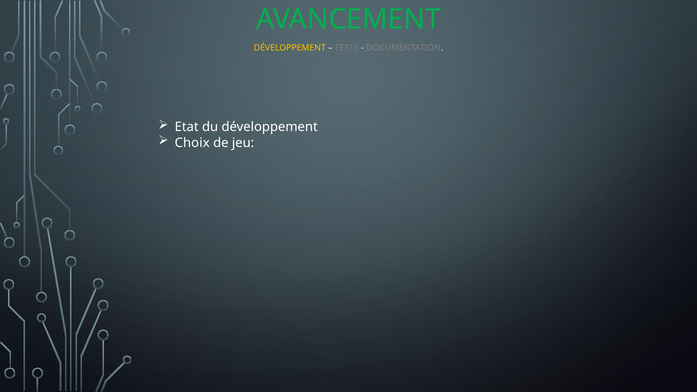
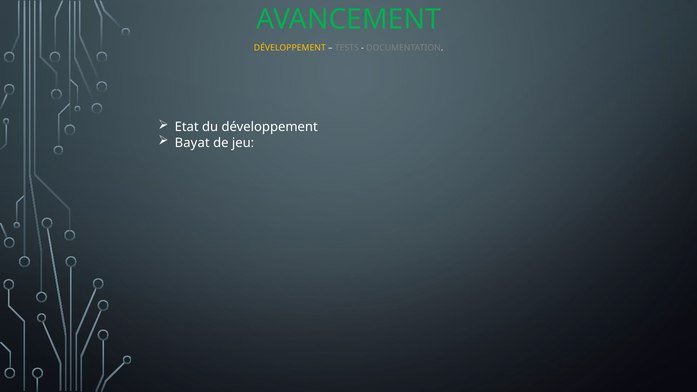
Choix: Choix -> Bayat (192, 143)
